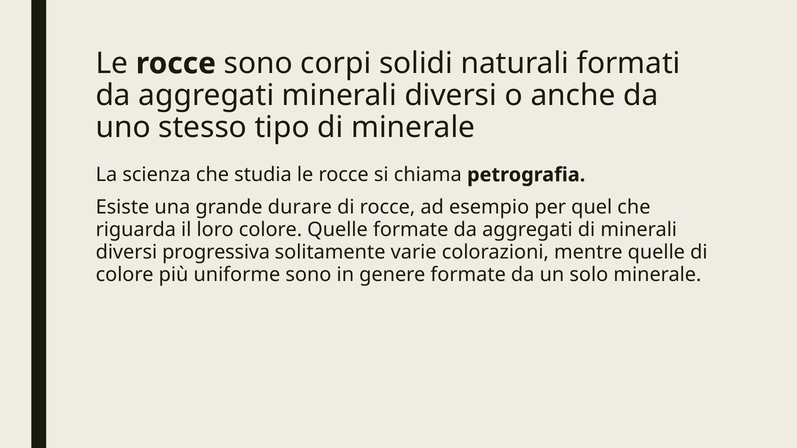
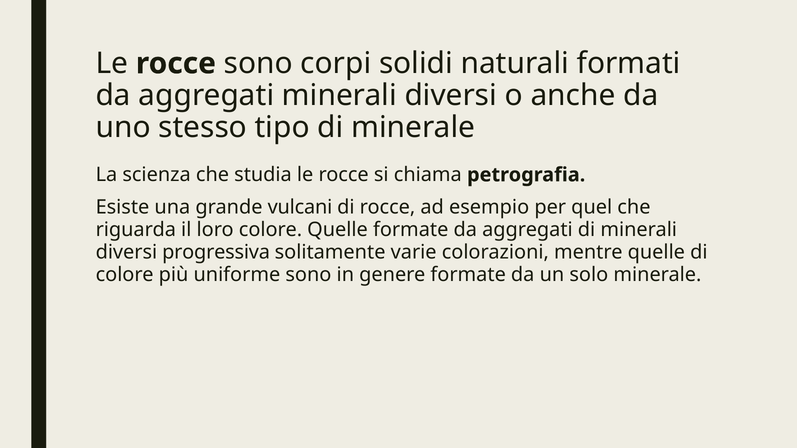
durare: durare -> vulcani (300, 207)
